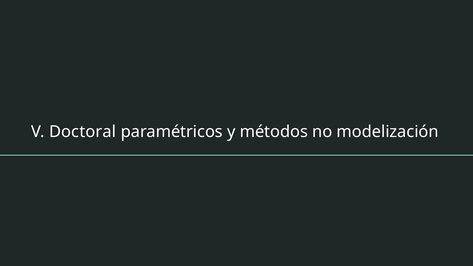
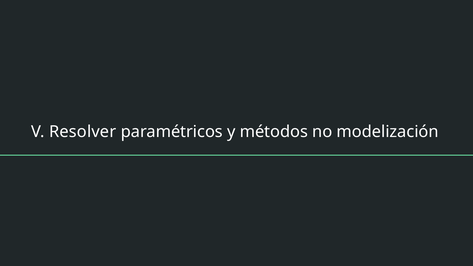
Doctoral: Doctoral -> Resolver (83, 132)
